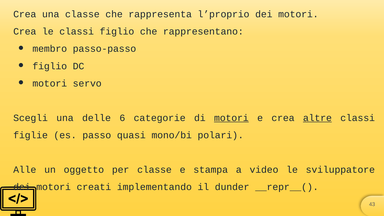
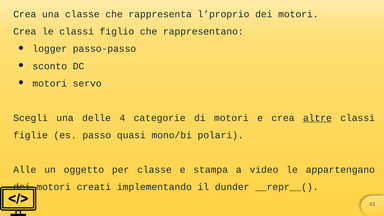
membro: membro -> logger (50, 49)
figlio: figlio -> sconto (50, 66)
6: 6 -> 4 (122, 118)
motori underline: present -> none (231, 118)
sviluppatore: sviluppatore -> appartengano (340, 170)
